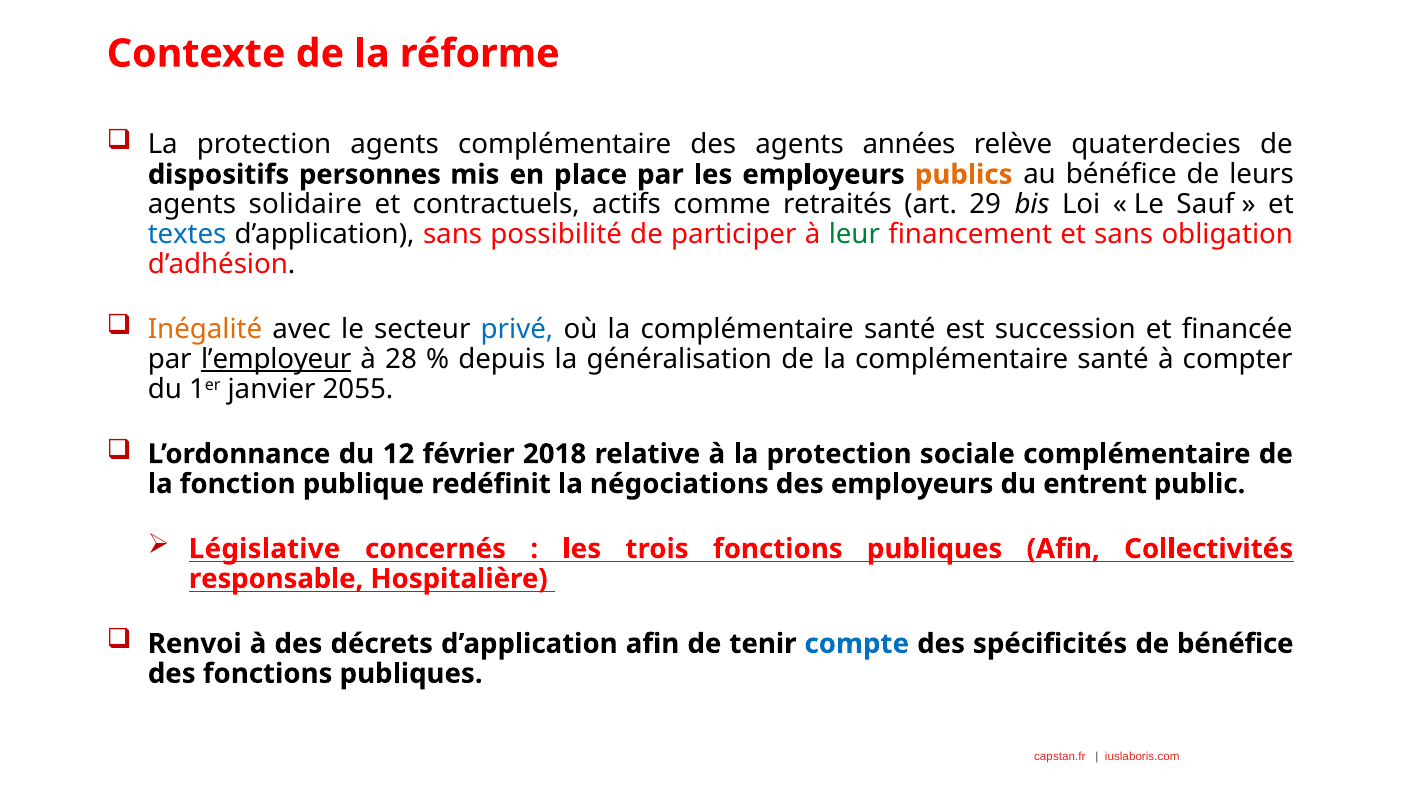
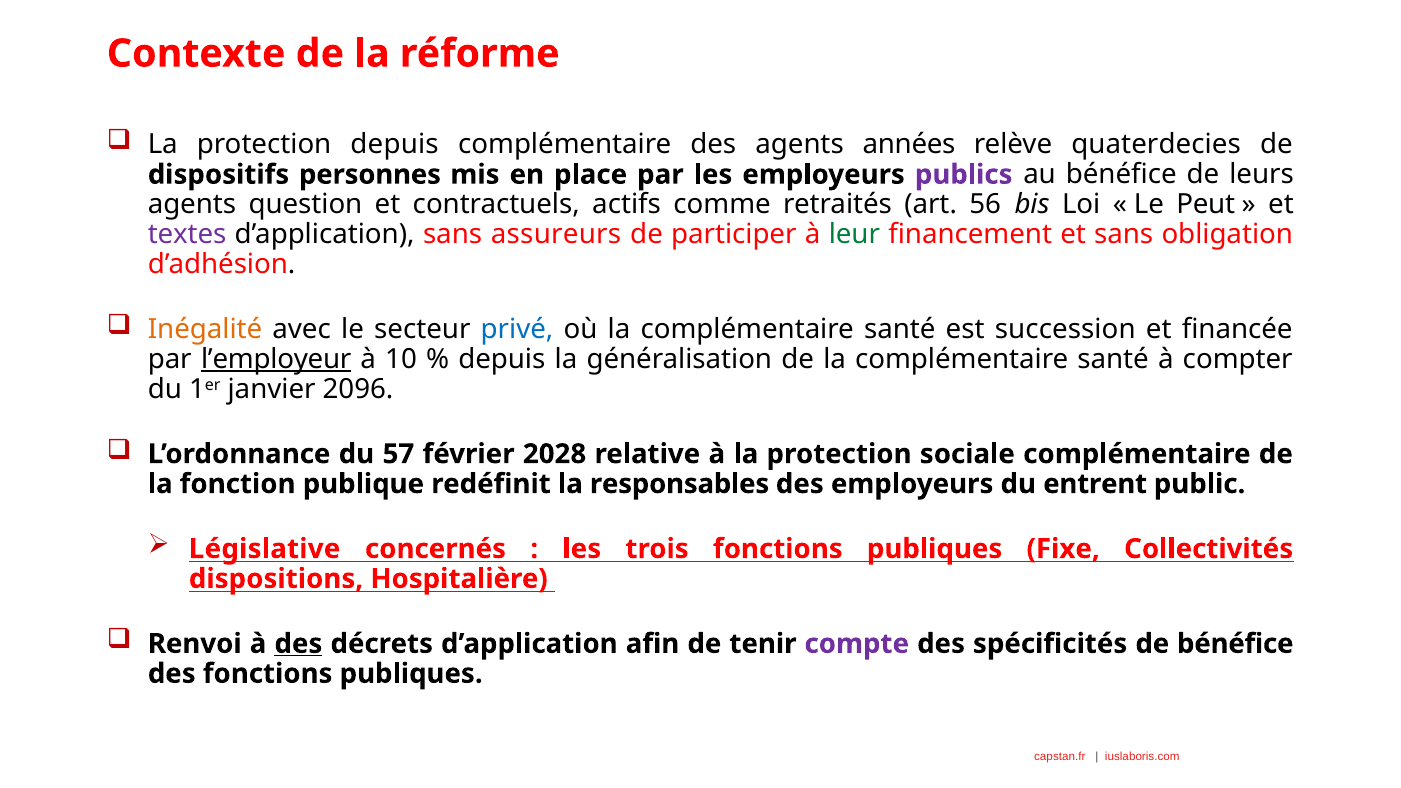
protection agents: agents -> depuis (395, 145)
publics colour: orange -> purple (964, 175)
solidaire: solidaire -> question (305, 205)
29: 29 -> 56 (985, 205)
Sauf: Sauf -> Peut (1206, 205)
textes colour: blue -> purple (187, 234)
possibilité: possibilité -> assureurs (556, 234)
28: 28 -> 10 (401, 359)
2055: 2055 -> 2096 (358, 389)
12: 12 -> 57 (398, 454)
2018: 2018 -> 2028 (555, 454)
négociations: négociations -> responsables (679, 484)
publiques Afin: Afin -> Fixe (1063, 549)
responsable: responsable -> dispositions (276, 579)
des underline: none -> present (298, 644)
compte colour: blue -> purple (857, 644)
